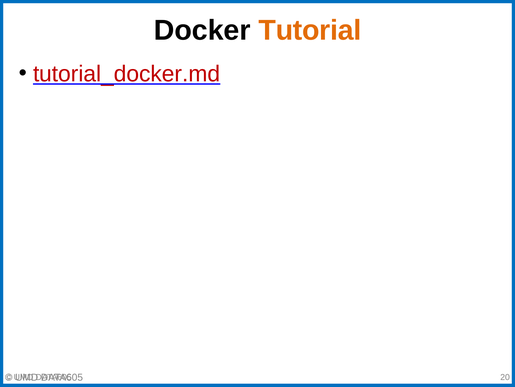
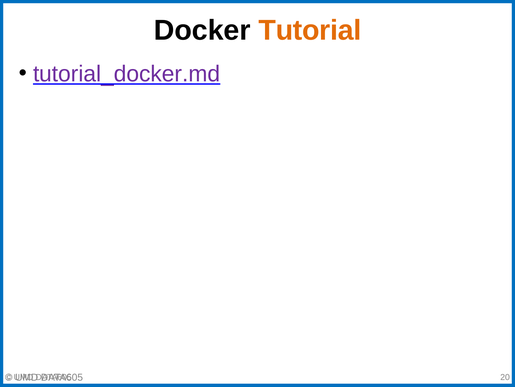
tutorial_docker.md colour: red -> purple (127, 74)
